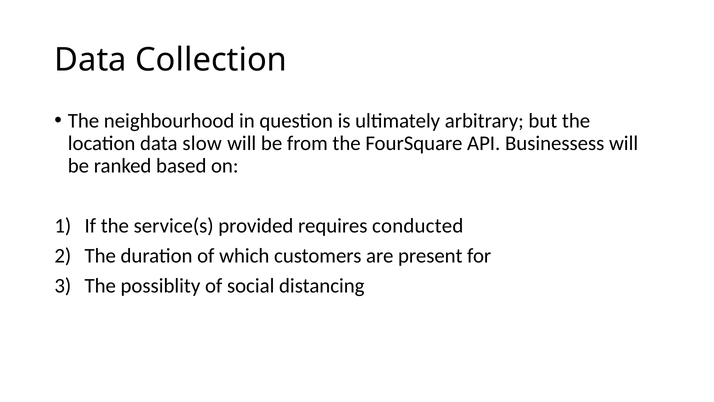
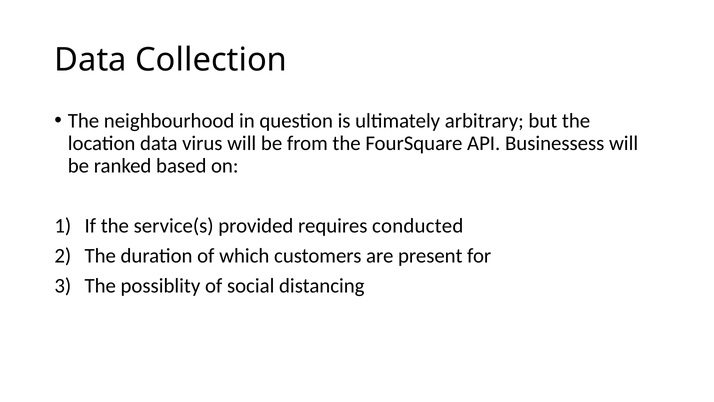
slow: slow -> virus (202, 143)
